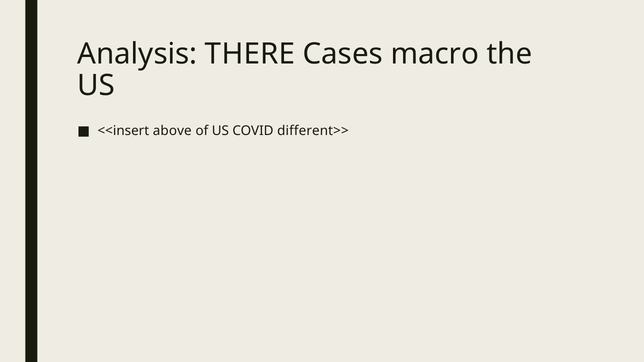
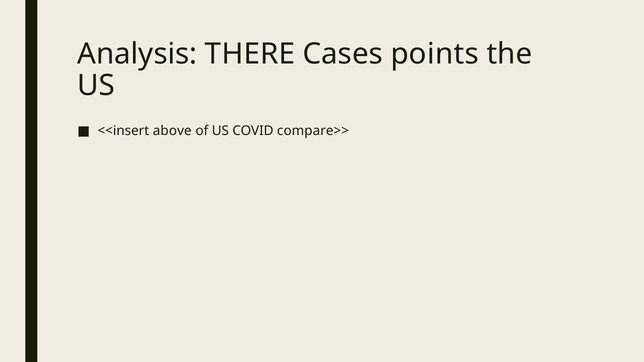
macro: macro -> points (435, 54)
different>>: different>> -> compare>> (313, 131)
